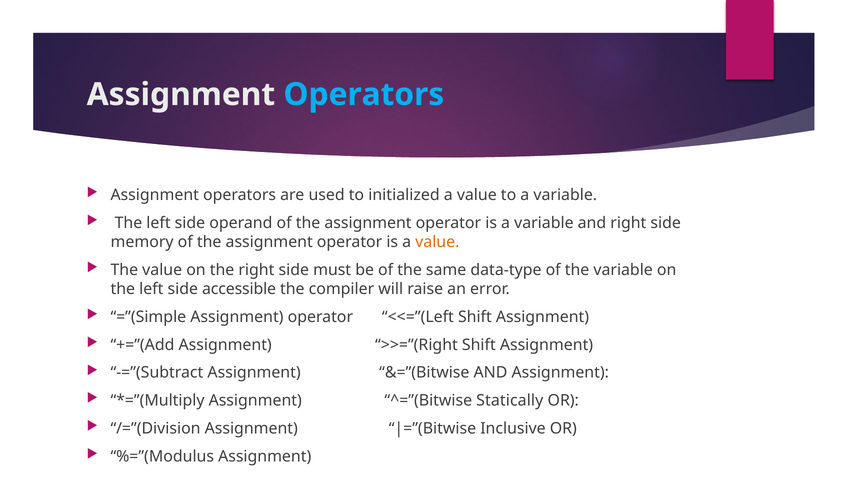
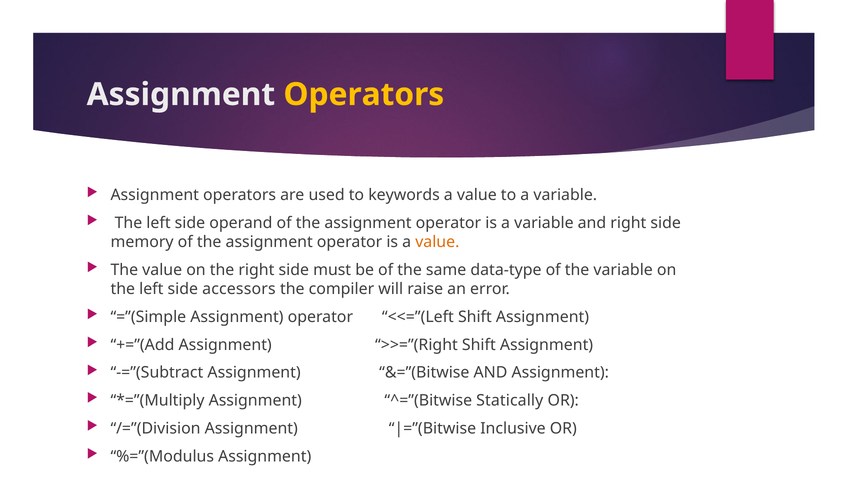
Operators colour: light blue -> yellow (364, 95)
initialized: initialized -> keywords (404, 195)
accessible: accessible -> accessors (239, 289)
